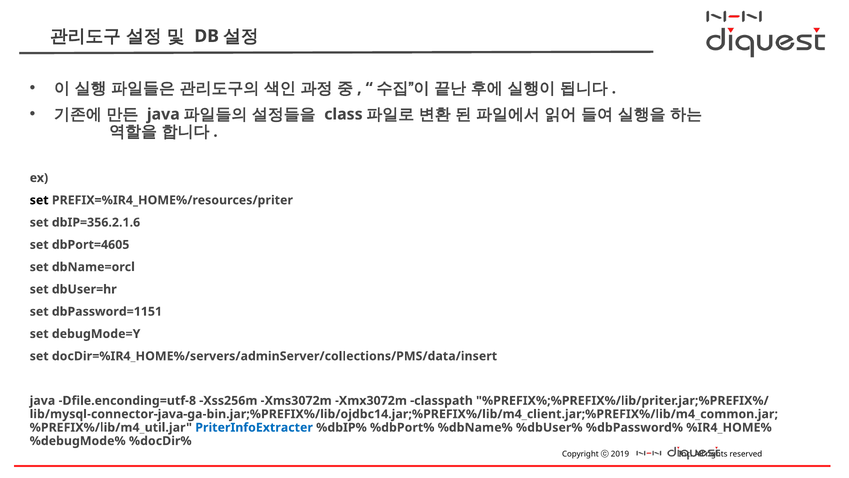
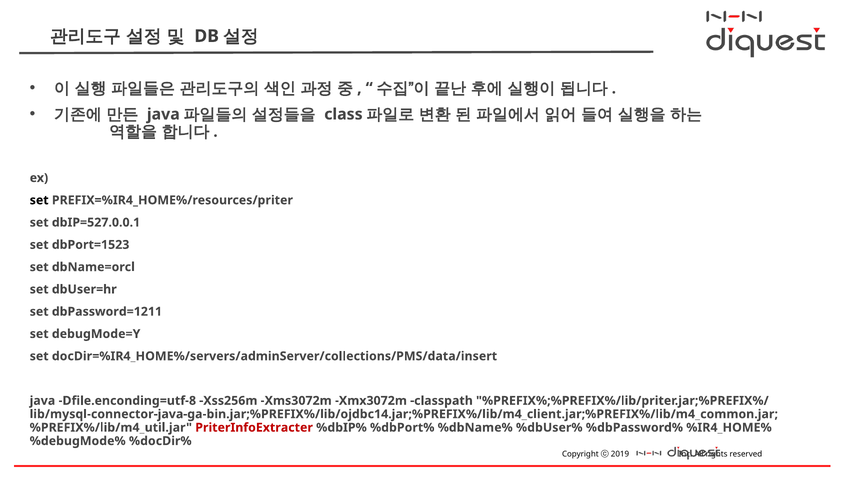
dbIP=356.2.1.6: dbIP=356.2.1.6 -> dbIP=527.0.0.1 (96, 222)
dbPort=4605: dbPort=4605 -> dbPort=1523 (91, 245)
dbPassword=1151: dbPassword=1151 -> dbPassword=1211 (107, 311)
PriterInfoExtracter colour: blue -> red (254, 427)
